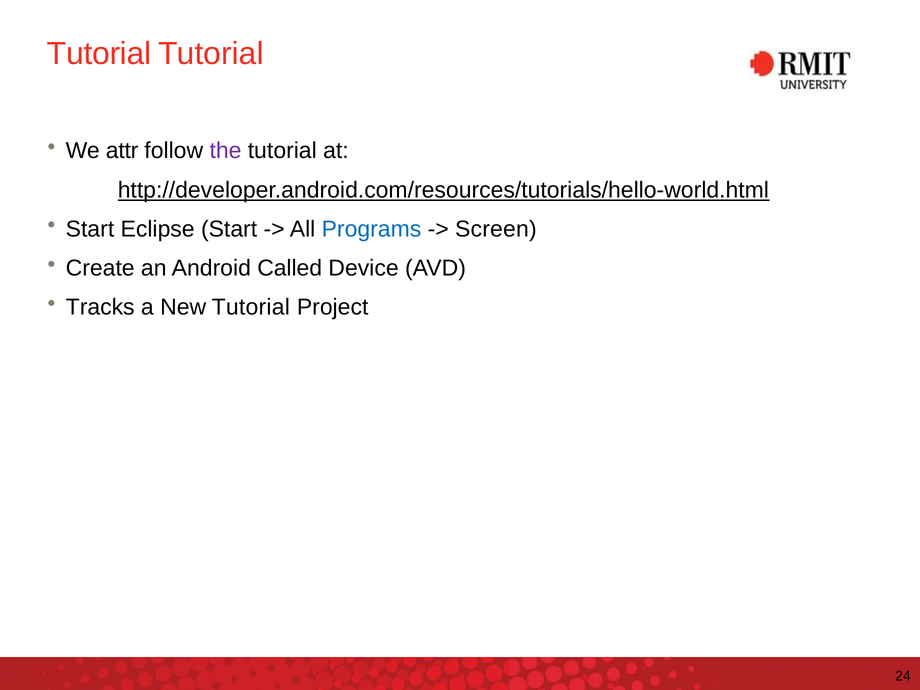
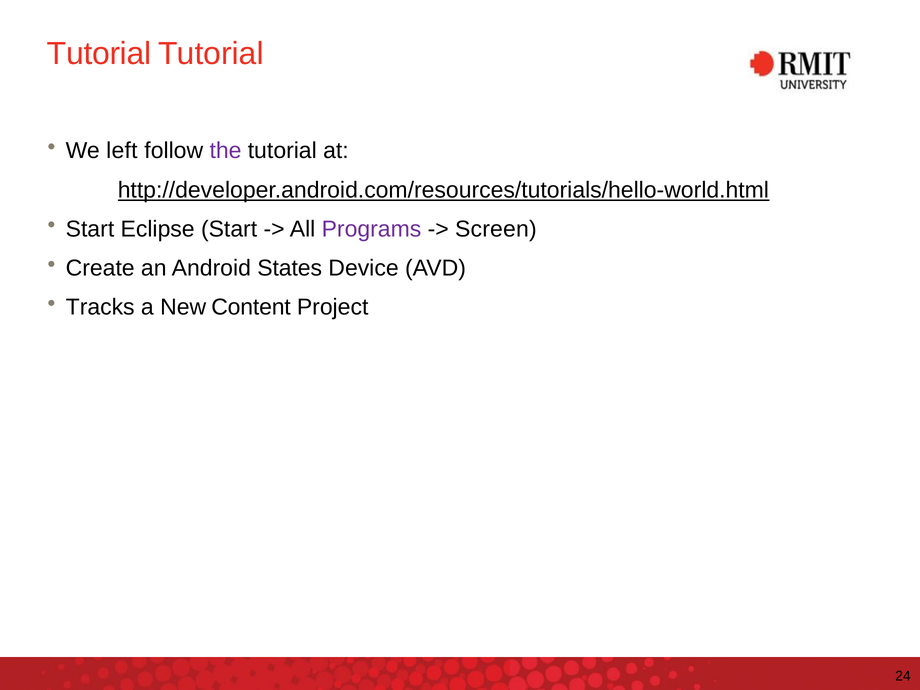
attr: attr -> left (122, 151)
Programs colour: blue -> purple (371, 229)
Called: Called -> States (290, 268)
New Tutorial: Tutorial -> Content (251, 307)
